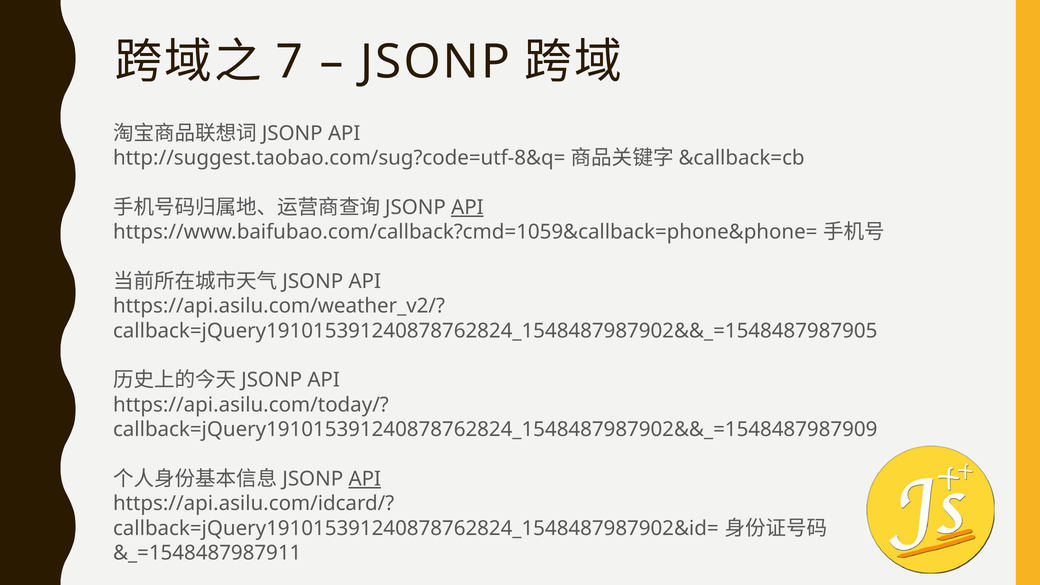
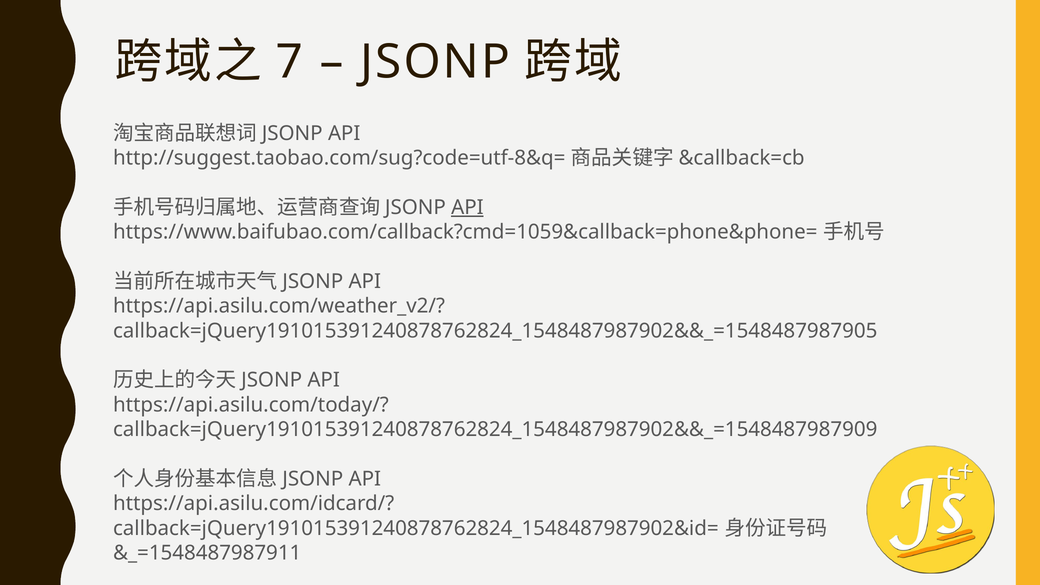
API underline: present -> none (365, 479)
